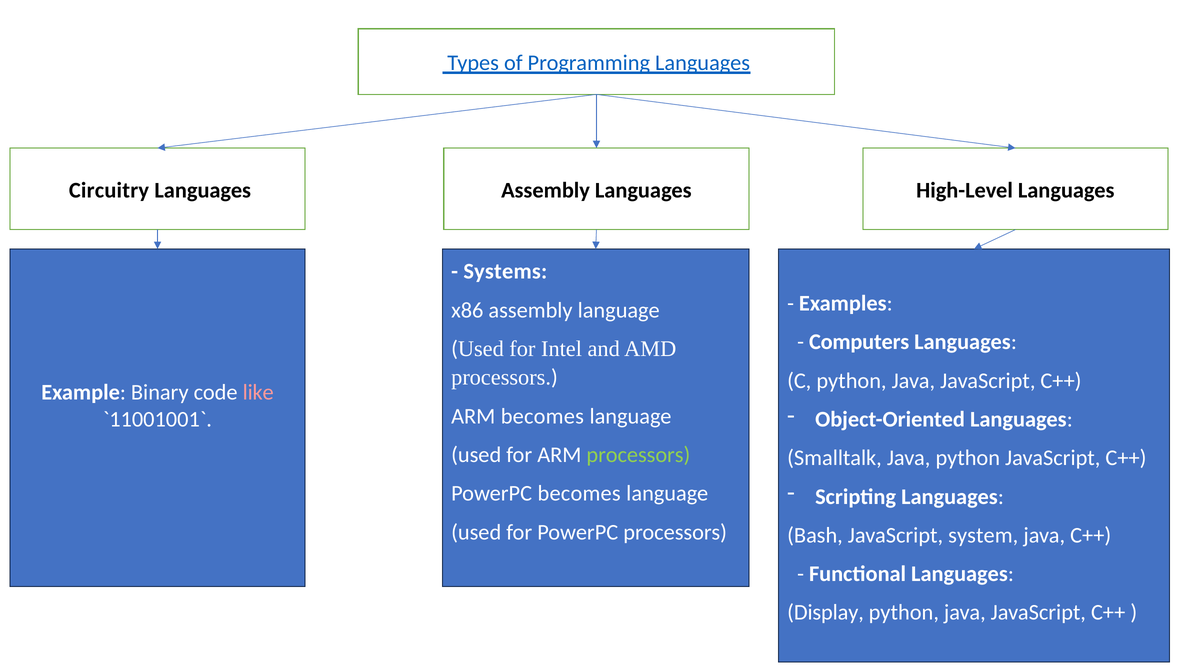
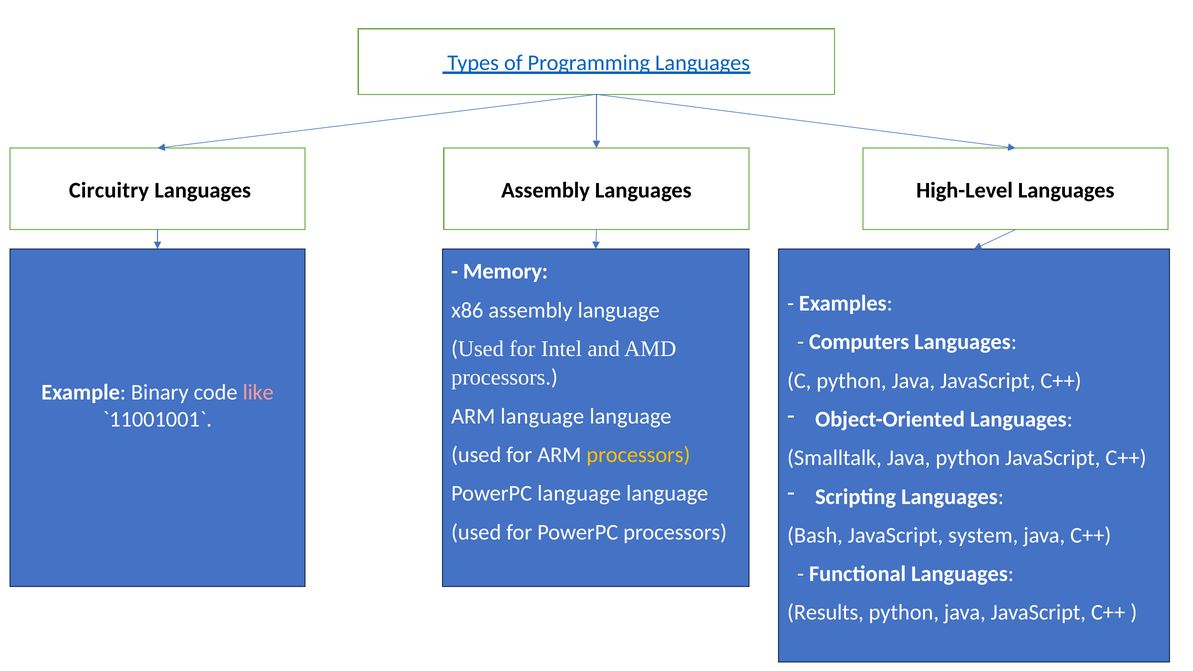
Systems: Systems -> Memory (505, 272)
ARM becomes: becomes -> language (542, 416)
processors colour: light green -> yellow (638, 455)
PowerPC becomes: becomes -> language (579, 494)
Display: Display -> Results (826, 613)
